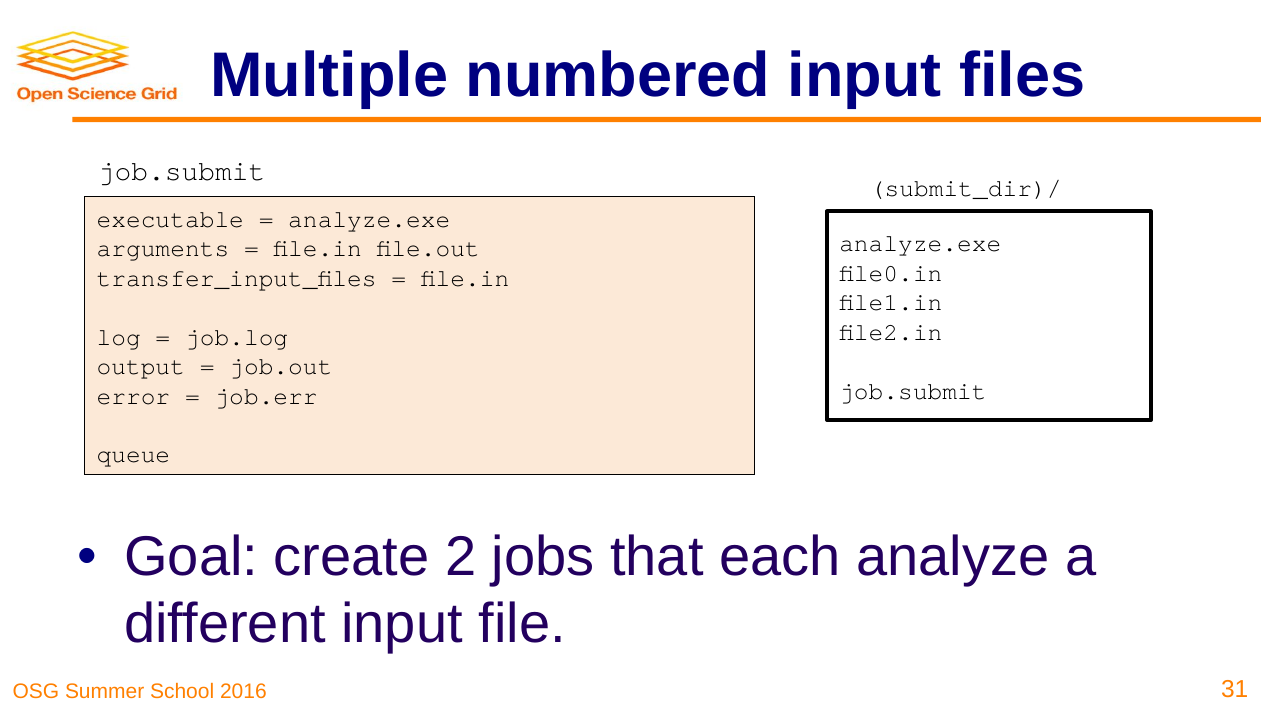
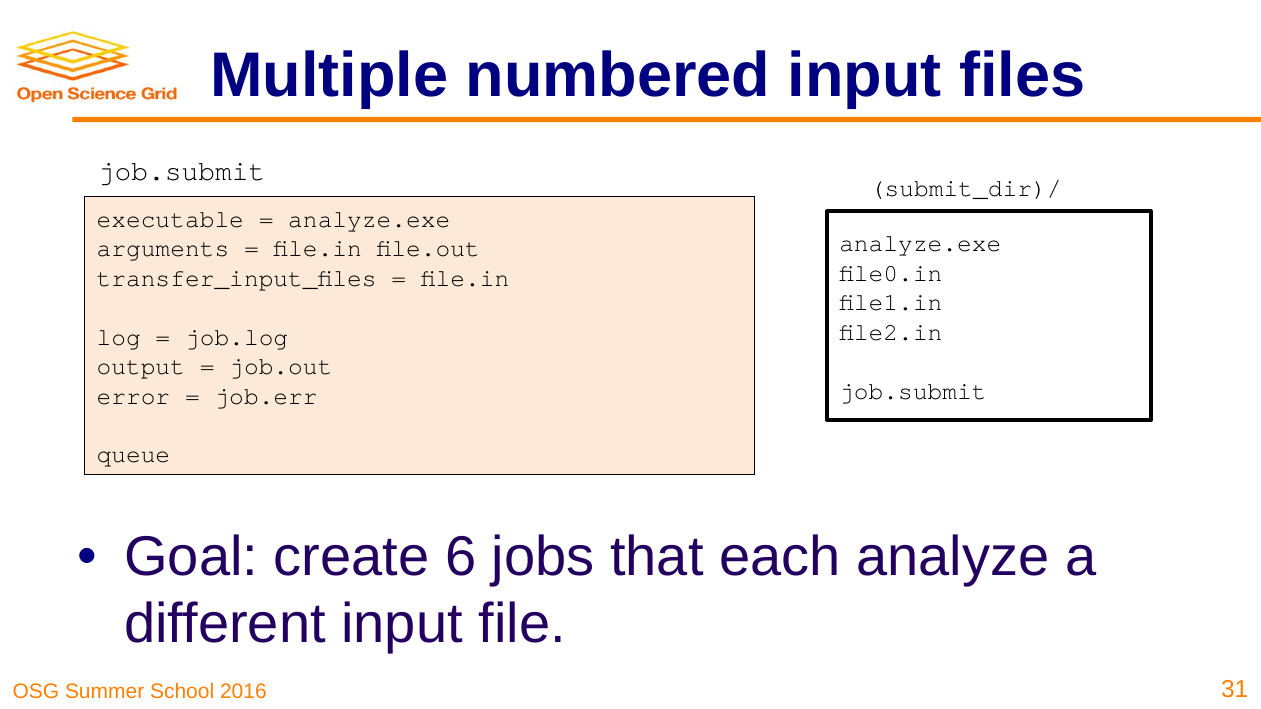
2: 2 -> 6 (461, 557)
